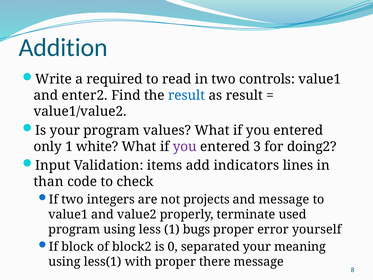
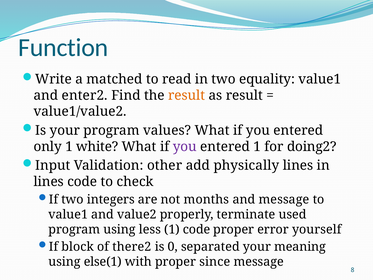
Addition: Addition -> Function (63, 48)
required: required -> matched (114, 79)
controls: controls -> equality (267, 79)
result colour: blue -> orange (187, 95)
entered 3: 3 -> 1 (257, 146)
items: items -> other (165, 165)
indicators: indicators -> physically (246, 165)
than: than -> lines (49, 181)
projects: projects -> months (206, 199)
1 bugs: bugs -> code (197, 229)
block2: block2 -> there2 (132, 247)
less(1: less(1 -> else(1 (103, 262)
there: there -> since (215, 262)
